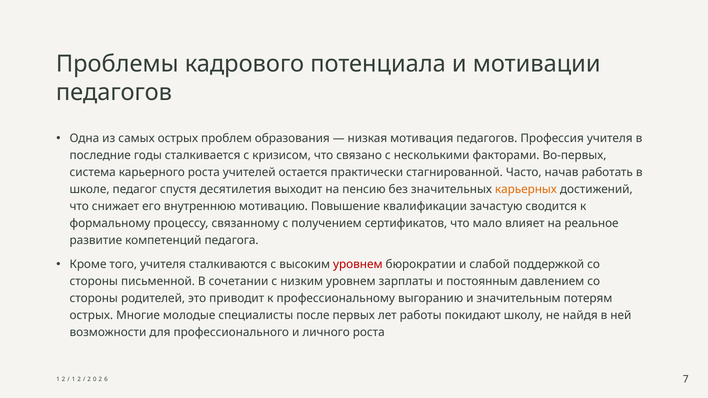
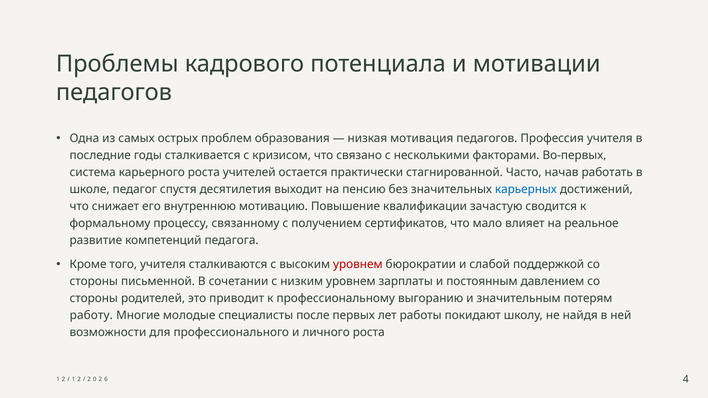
карьерных colour: orange -> blue (526, 190)
острых: острых -> работу (91, 316)
7: 7 -> 4 (686, 380)
